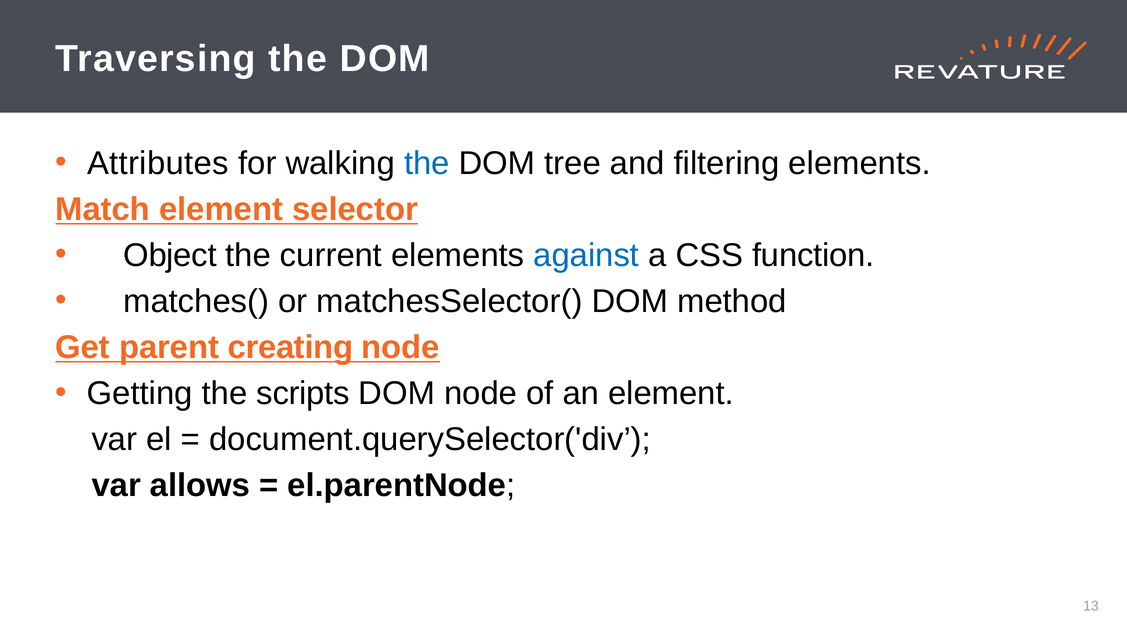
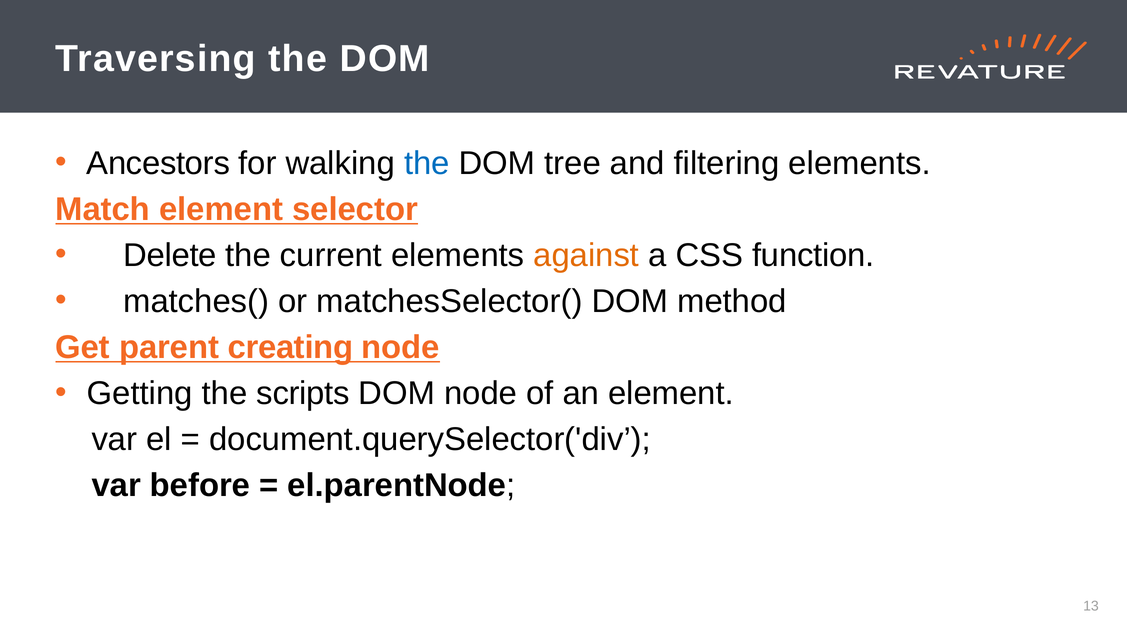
Attributes: Attributes -> Ancestors (158, 163)
Object: Object -> Delete (170, 255)
against colour: blue -> orange (586, 255)
allows: allows -> before (200, 486)
